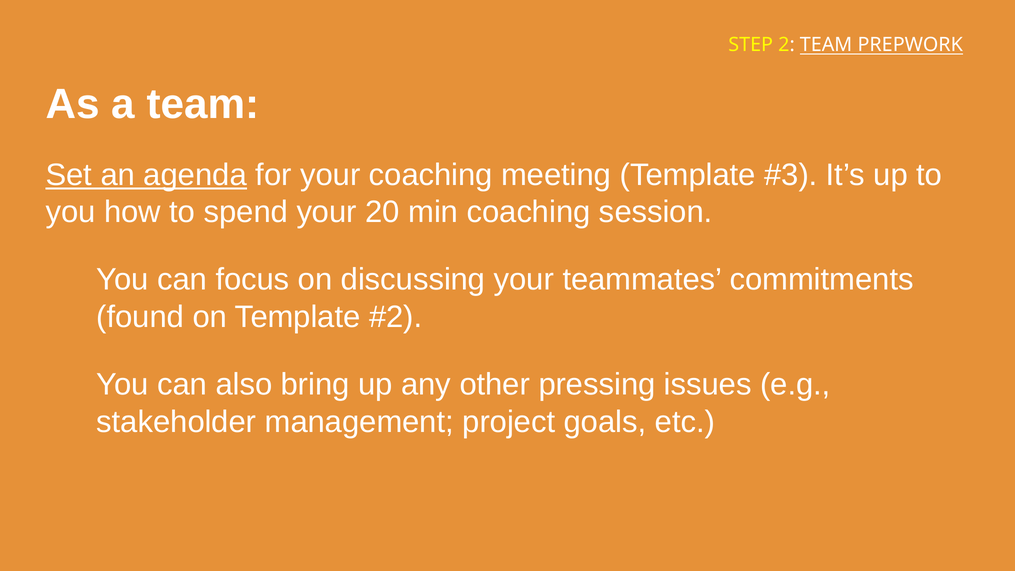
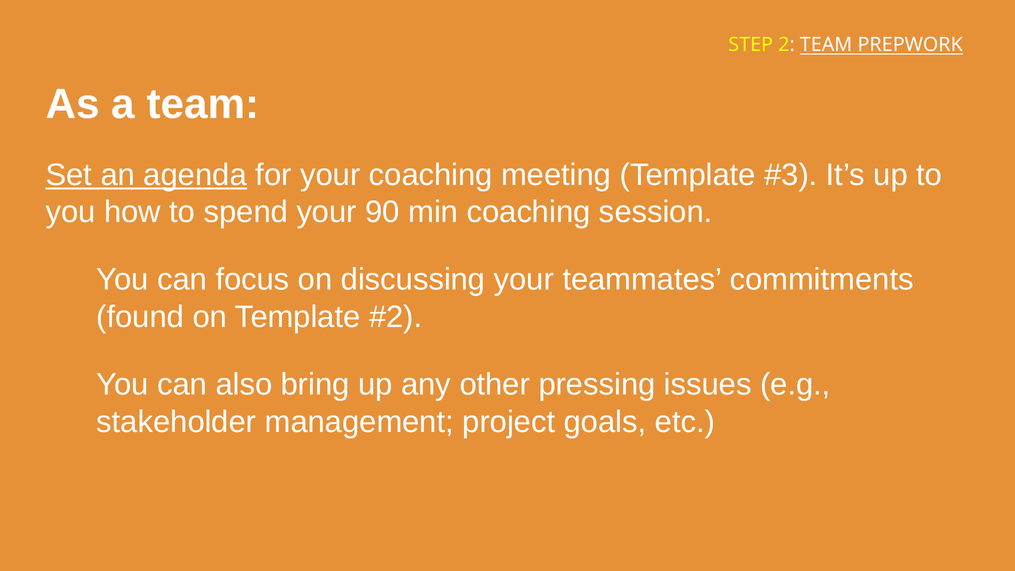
20: 20 -> 90 (383, 212)
